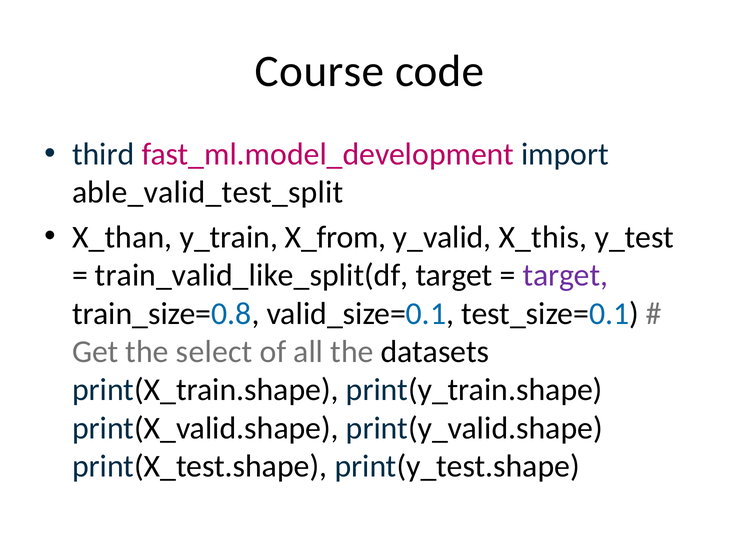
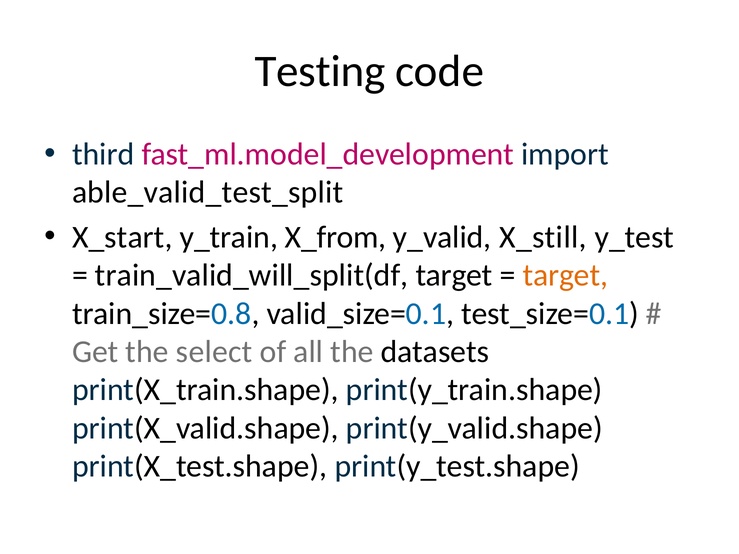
Course: Course -> Testing (320, 72)
X_than: X_than -> X_start (122, 237)
X_this: X_this -> X_still (543, 237)
train_valid_like_split(df: train_valid_like_split(df -> train_valid_will_split(df (252, 276)
target colour: purple -> orange (565, 276)
